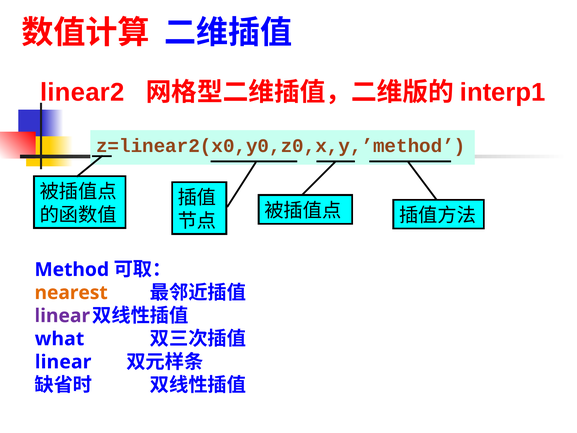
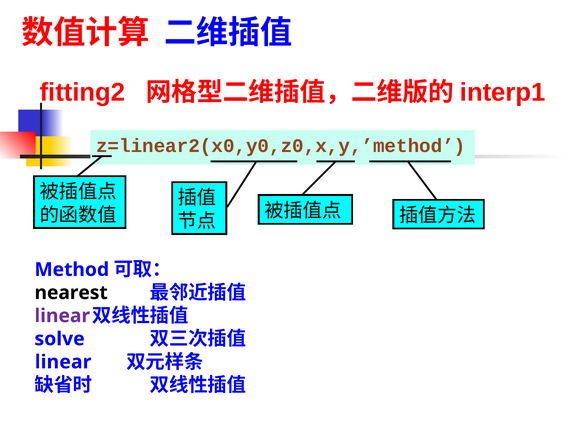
linear2: linear2 -> fitting2 (82, 92)
nearest colour: orange -> black (71, 293)
what: what -> solve (60, 339)
